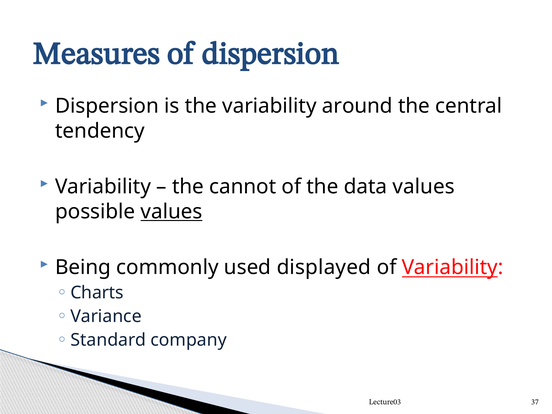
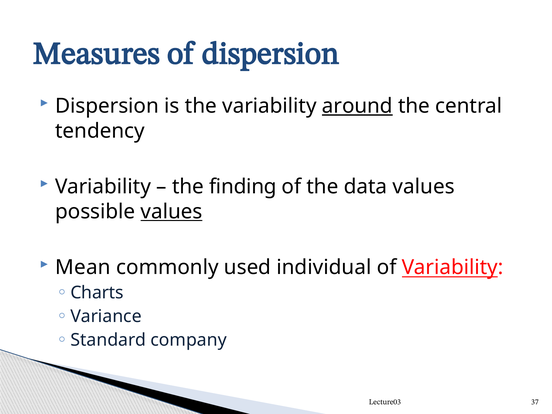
around underline: none -> present (357, 106)
cannot: cannot -> finding (243, 187)
Being: Being -> Mean (83, 267)
displayed: displayed -> individual (324, 267)
